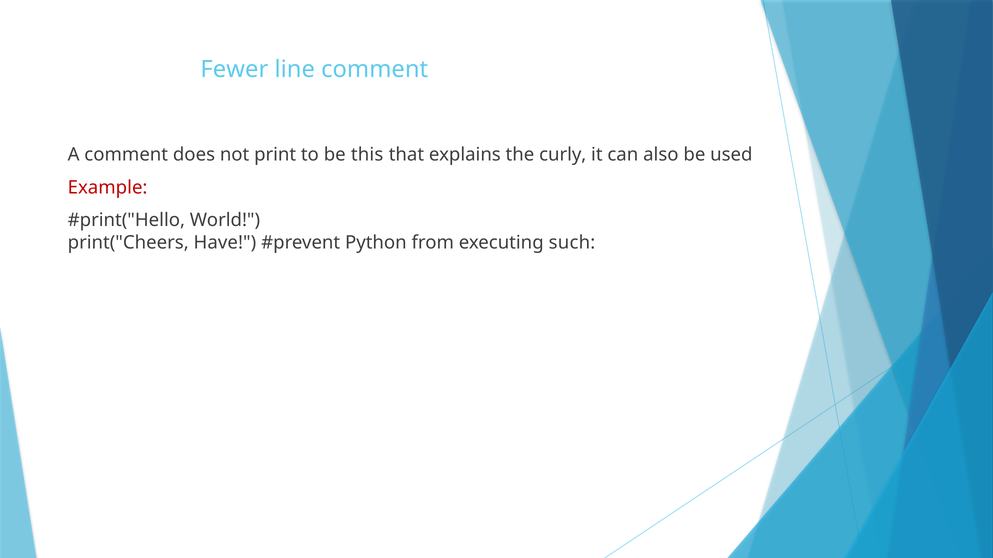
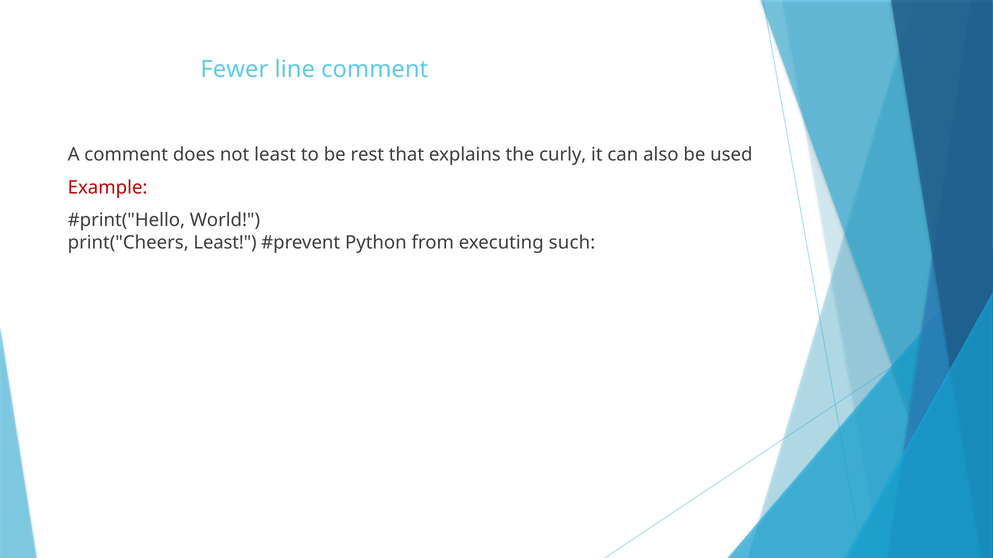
not print: print -> least (275, 155)
this: this -> rest (367, 155)
print("Cheers Have: Have -> Least (225, 243)
